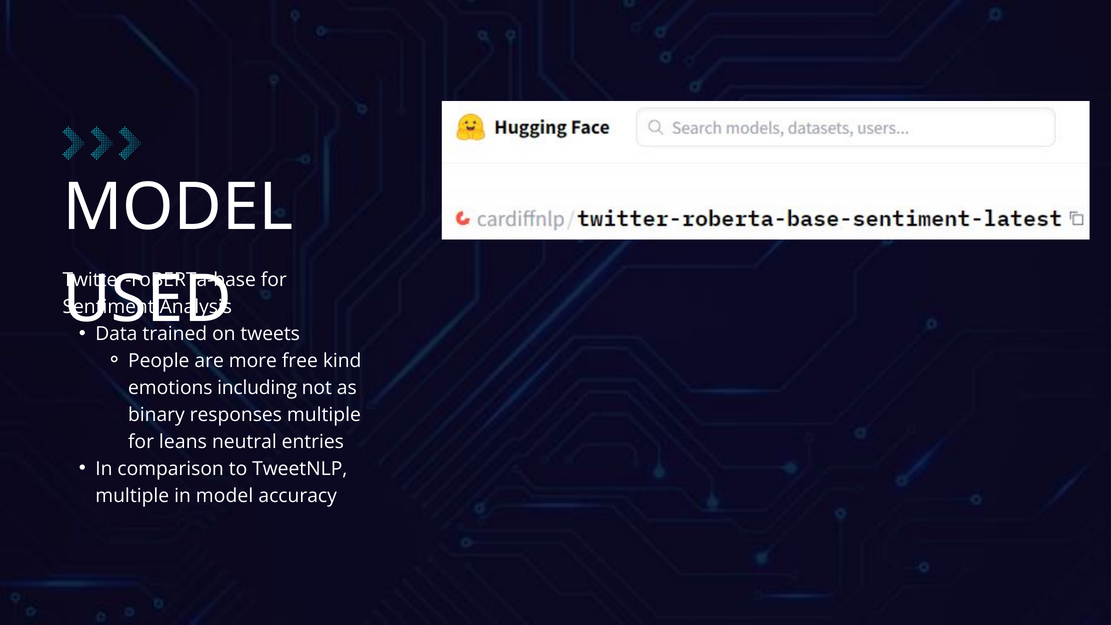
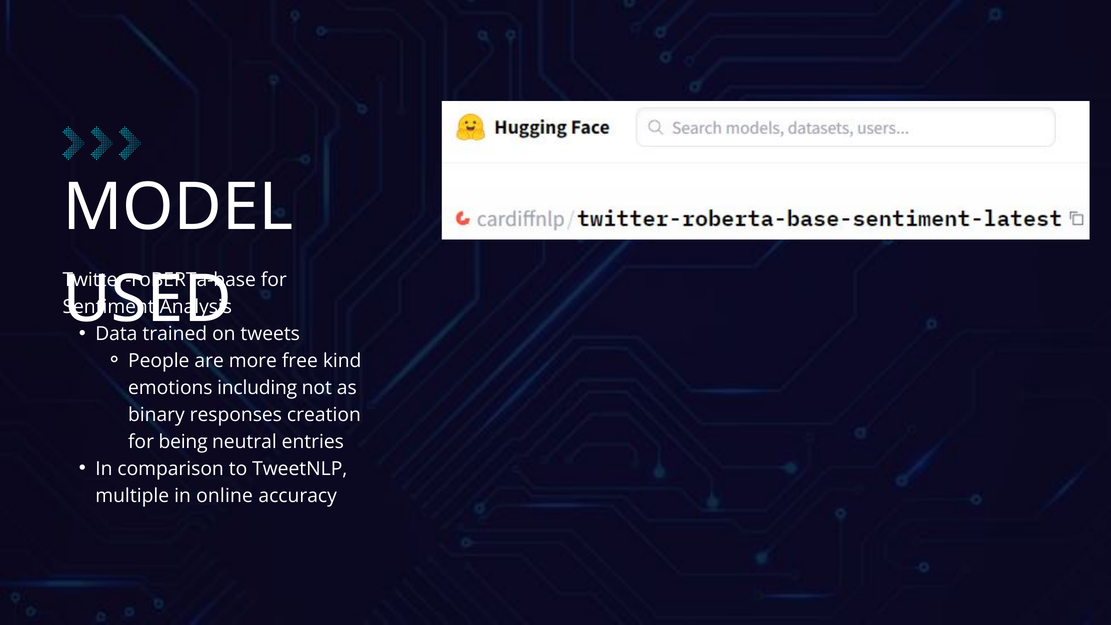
responses multiple: multiple -> creation (324, 415)
leans: leans -> being (183, 442)
in model: model -> online (225, 496)
